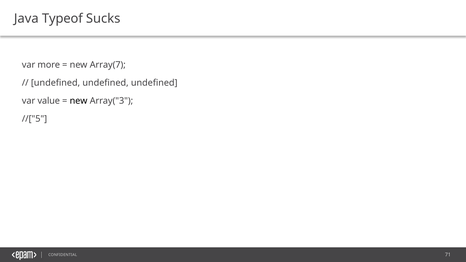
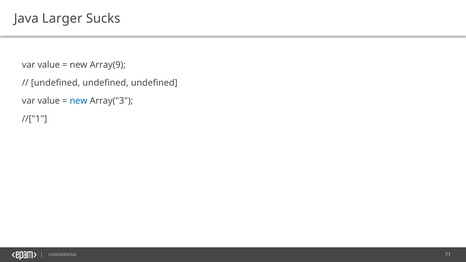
Typeof: Typeof -> Larger (62, 19)
more: more -> value (49, 65)
Array(7: Array(7 -> Array(9 (108, 65)
new colour: black -> blue (79, 101)
//["5: //["5 -> //["1 (35, 119)
